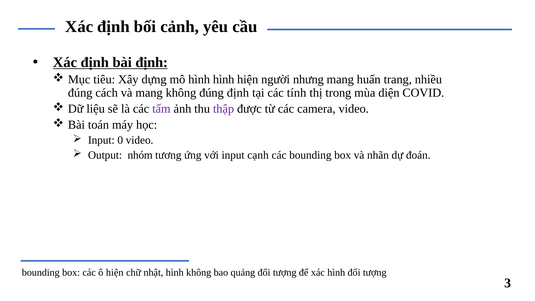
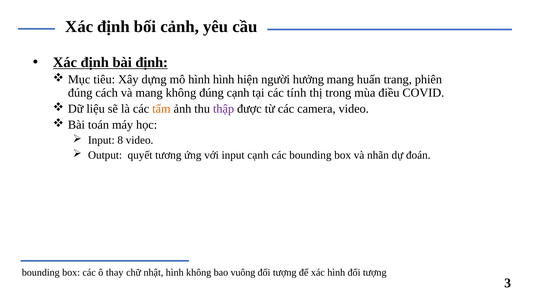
nhưng: nhưng -> hưởng (308, 80)
nhiều: nhiều -> phiên (428, 80)
đúng định: định -> cạnh (238, 93)
diện: diện -> điều (389, 93)
tấm colour: purple -> orange (161, 109)
0: 0 -> 8 (120, 140)
nhóm: nhóm -> quyết (140, 155)
ô hiện: hiện -> thay (115, 272)
quảng: quảng -> vuông (243, 272)
